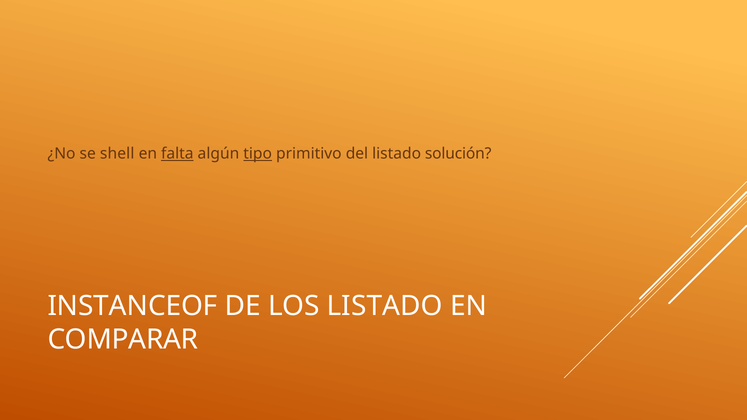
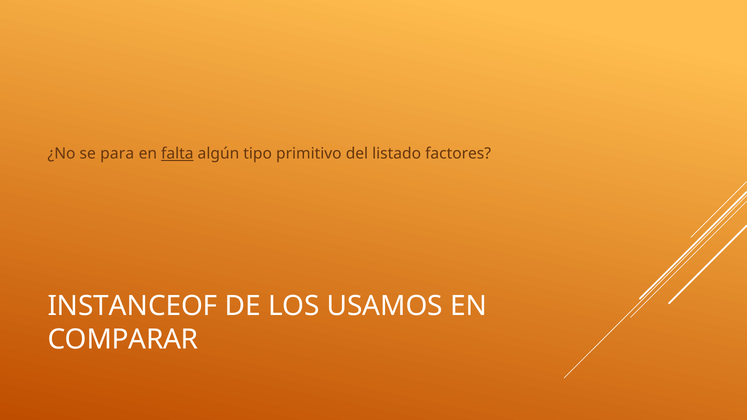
shell: shell -> para (117, 154)
tipo underline: present -> none (258, 154)
solución: solución -> factores (458, 154)
LOS LISTADO: LISTADO -> USAMOS (385, 306)
